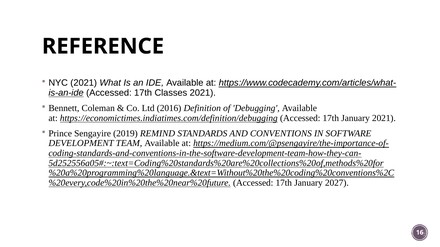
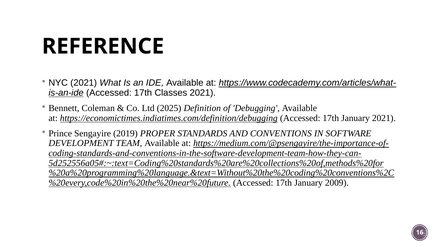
2016: 2016 -> 2025 (169, 108)
REMIND: REMIND -> PROPER (158, 134)
2027: 2027 -> 2009 (337, 183)
